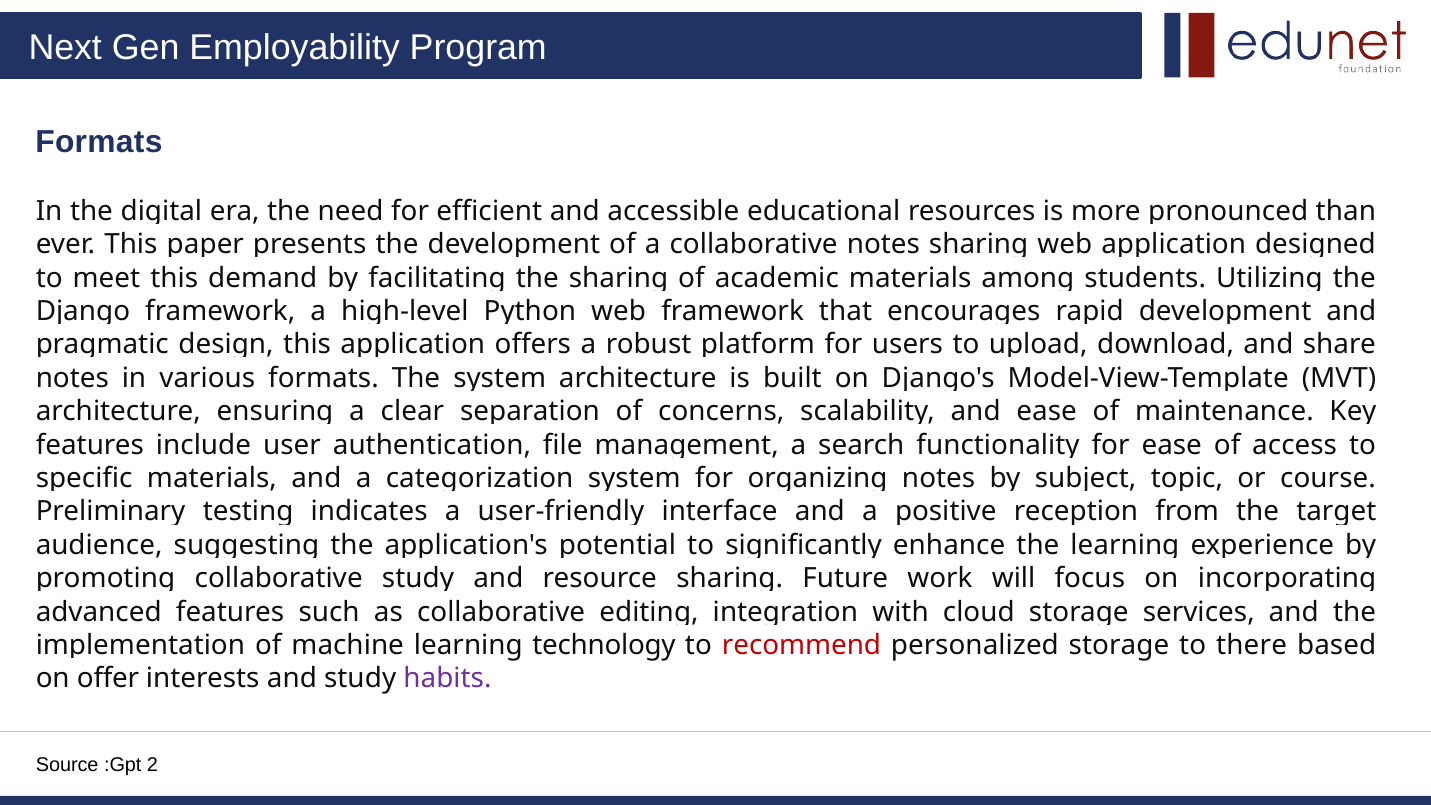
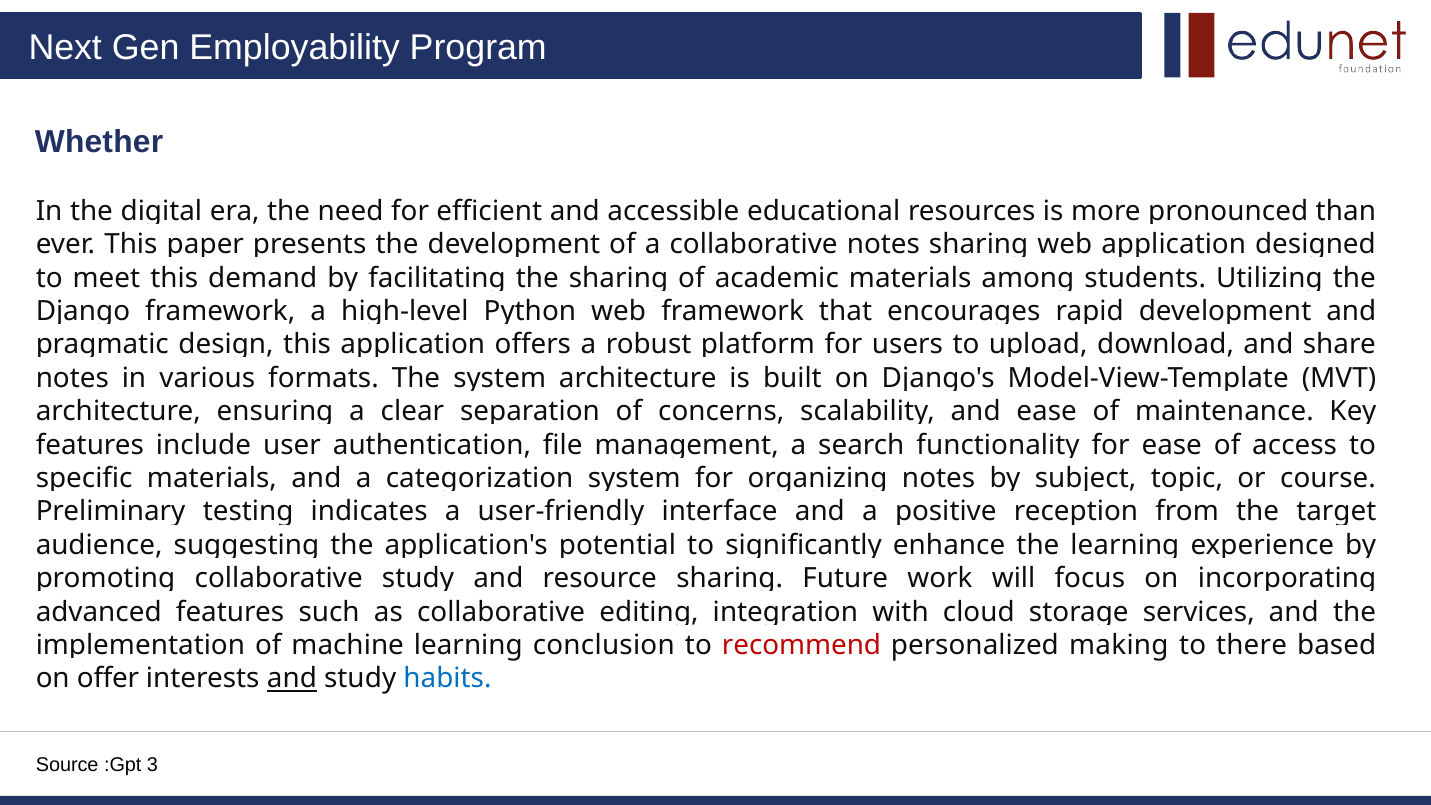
Formats: Formats -> Whether (99, 142)
technology: technology -> conclusion (604, 645)
personalized storage: storage -> making (1119, 645)
and underline: none -> present (292, 679)
habits colour: purple -> blue (447, 679)
2: 2 -> 3 (152, 765)
